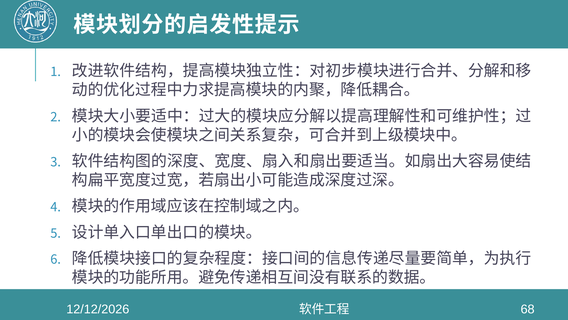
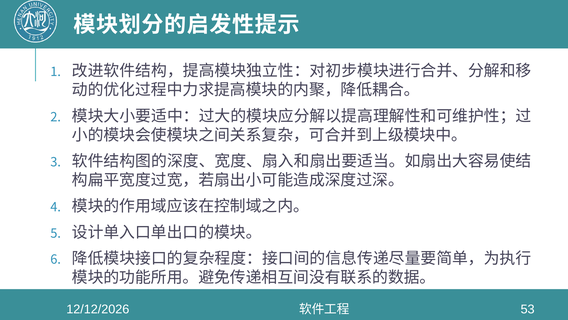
68: 68 -> 53 (528, 309)
